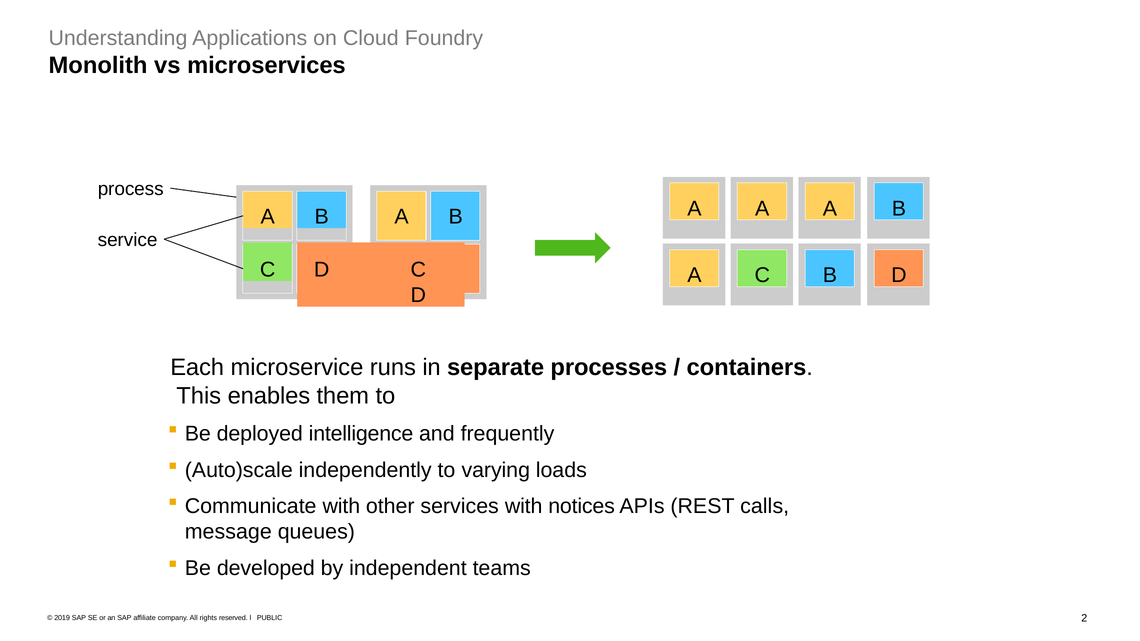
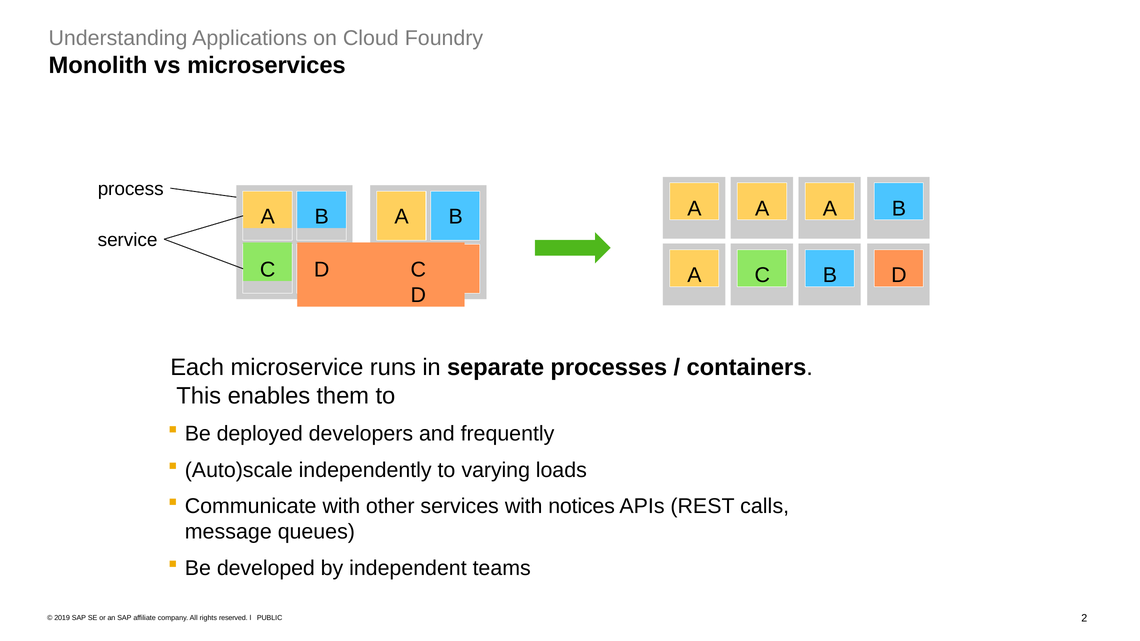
intelligence: intelligence -> developers (361, 434)
